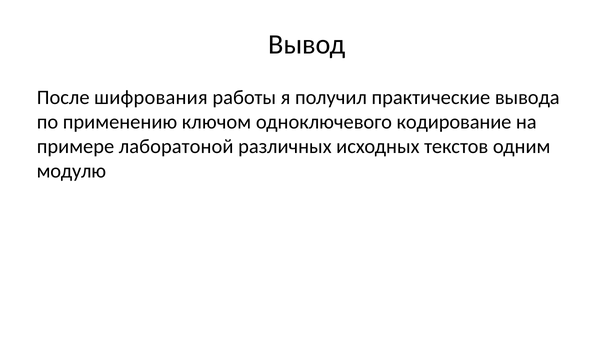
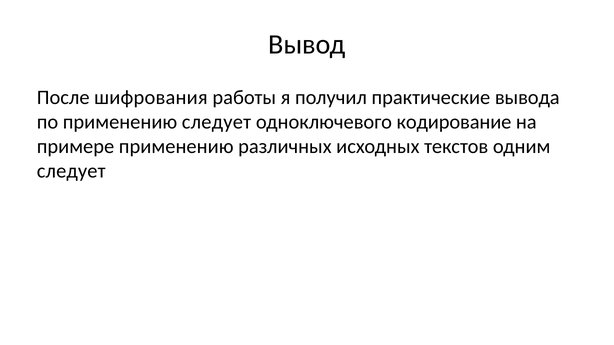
применению ключом: ключом -> следует (216, 122)
примере лаборатоной: лаборатоной -> применению (176, 147)
модулю: модулю -> следует (71, 171)
